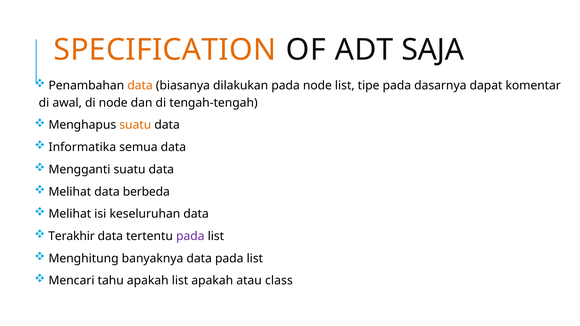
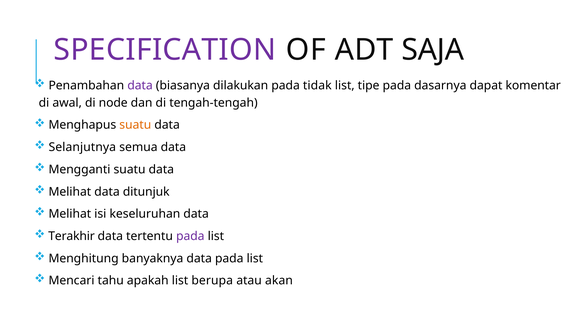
SPECIFICATION colour: orange -> purple (165, 50)
data colour: orange -> purple (140, 85)
pada node: node -> tidak (317, 85)
Informatika: Informatika -> Selanjutnya (82, 147)
berbeda: berbeda -> ditunjuk (146, 192)
list apakah: apakah -> berupa (212, 281)
class: class -> akan (279, 281)
